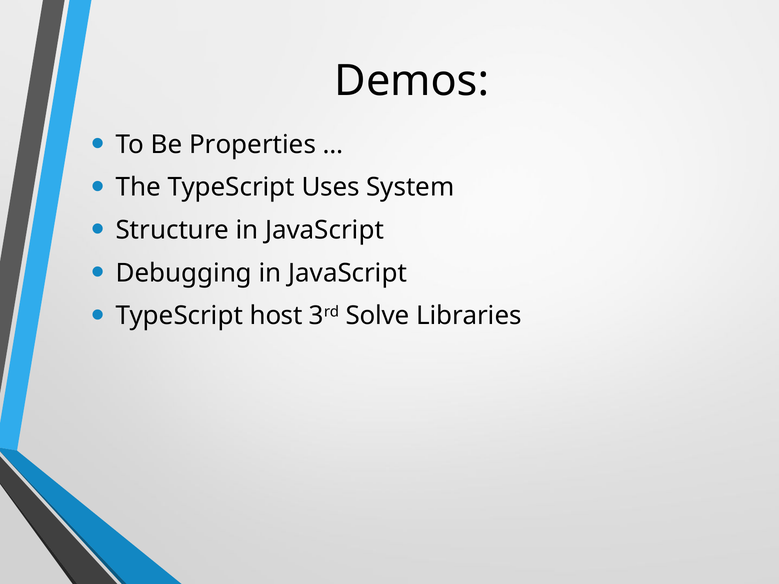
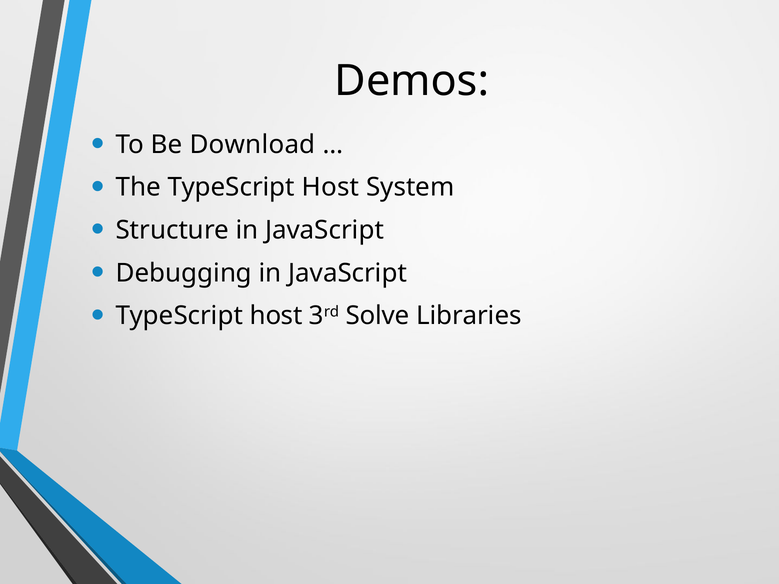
Properties: Properties -> Download (252, 145)
The TypeScript Uses: Uses -> Host (330, 187)
